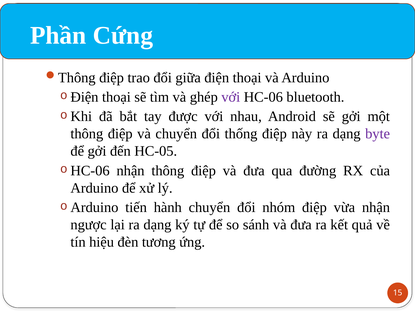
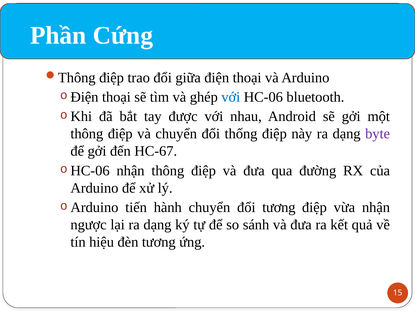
với colour: purple -> blue (231, 97)
HC-05: HC-05 -> HC-67 (156, 151)
đổi nhóm: nhóm -> tương (279, 207)
